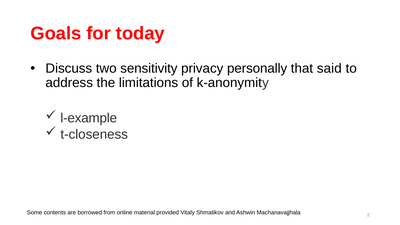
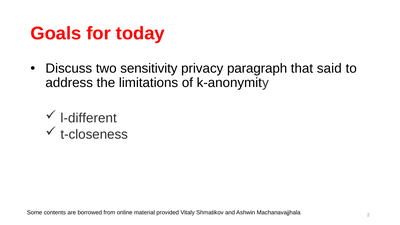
personally: personally -> paragraph (257, 69)
l-example: l-example -> l-different (89, 118)
